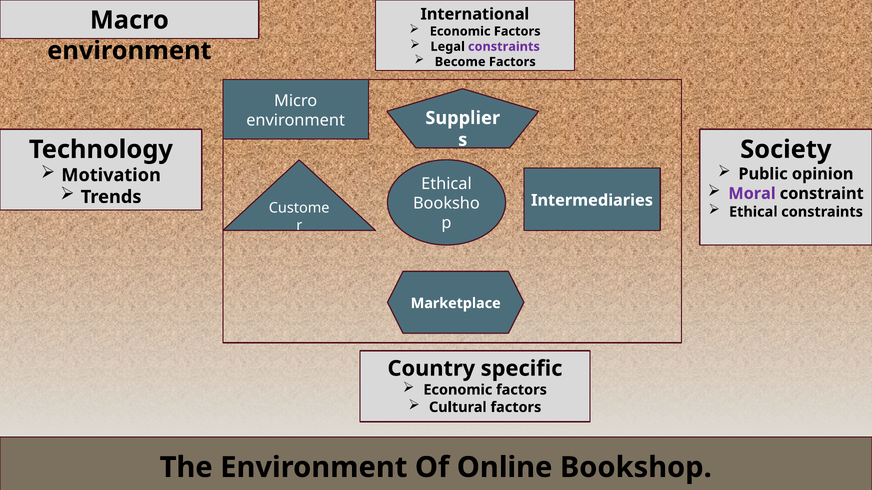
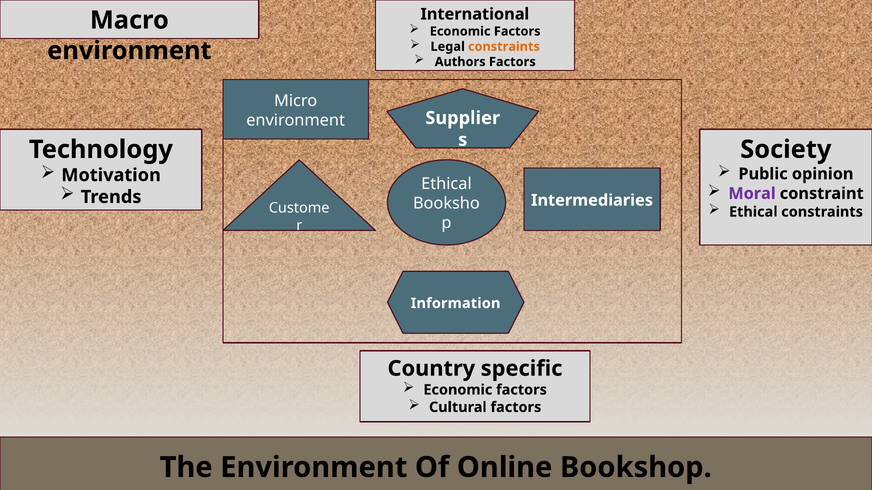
constraints colour: purple -> orange (504, 47)
Become: Become -> Authors (460, 62)
Marketplace: Marketplace -> Information (456, 304)
